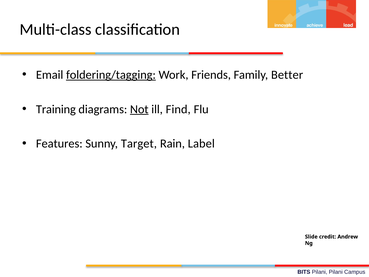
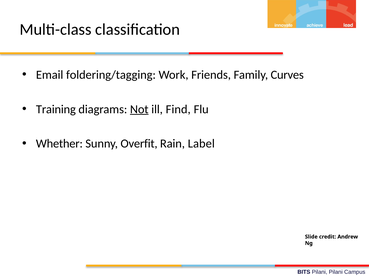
foldering/tagging underline: present -> none (111, 75)
Better: Better -> Curves (287, 75)
Features: Features -> Whether (59, 144)
Target: Target -> Overfit (139, 144)
